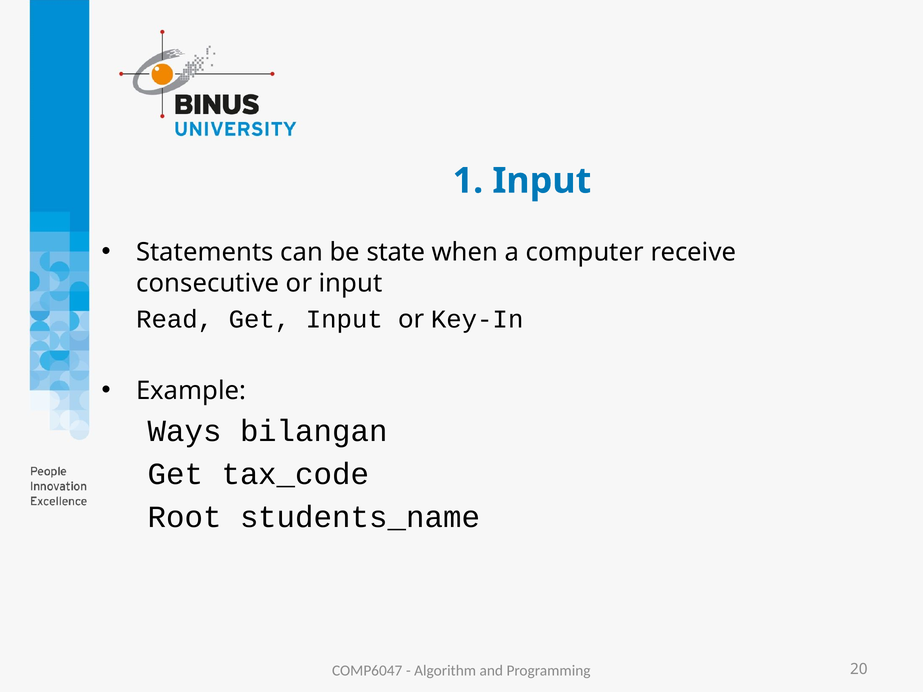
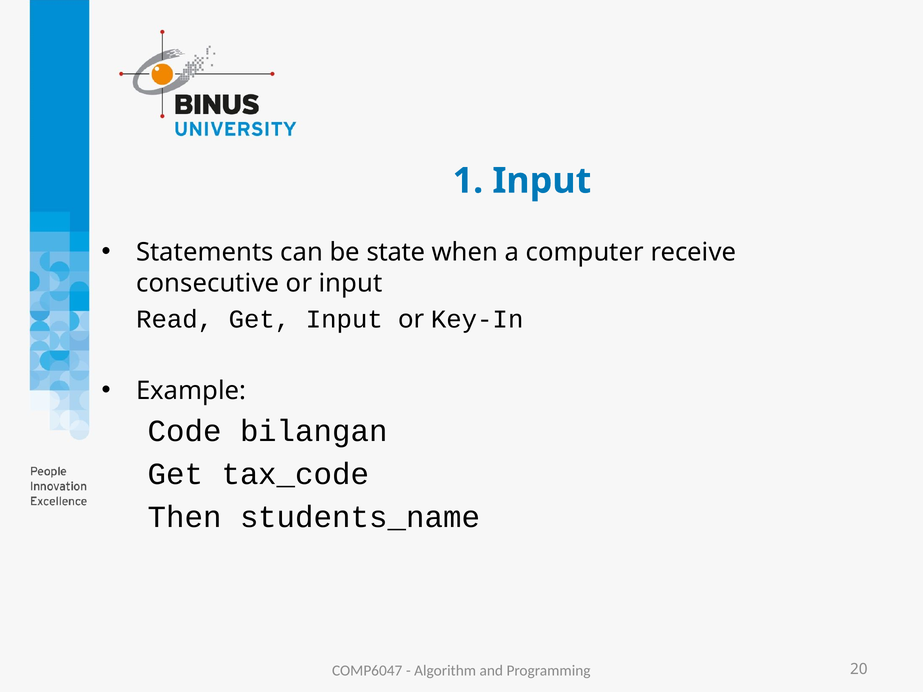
Ways: Ways -> Code (185, 431)
Root: Root -> Then (185, 518)
